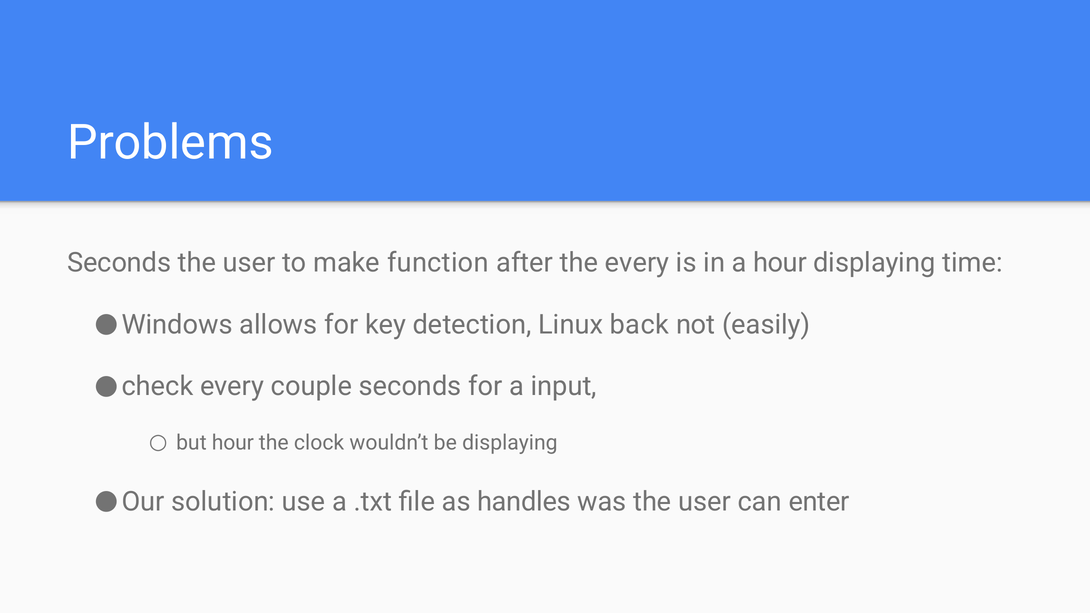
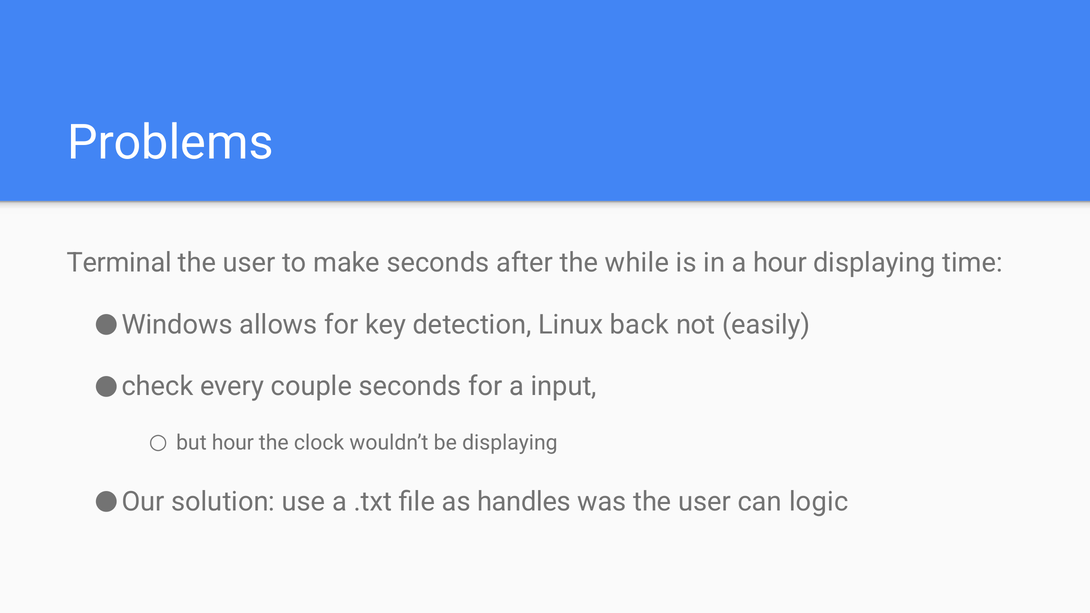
Seconds: Seconds -> Terminal (119, 263)
make function: function -> seconds (438, 263)
the every: every -> while (637, 263)
enter: enter -> logic (819, 502)
